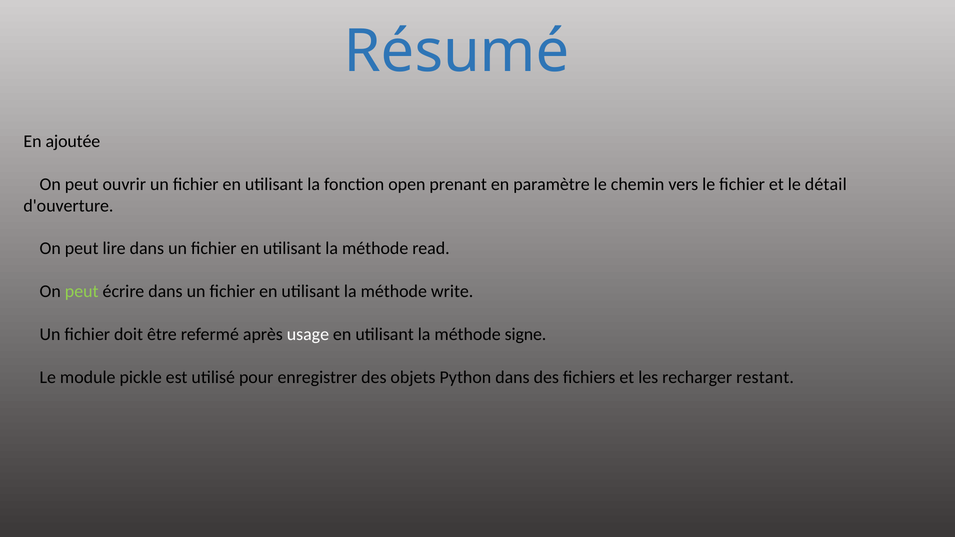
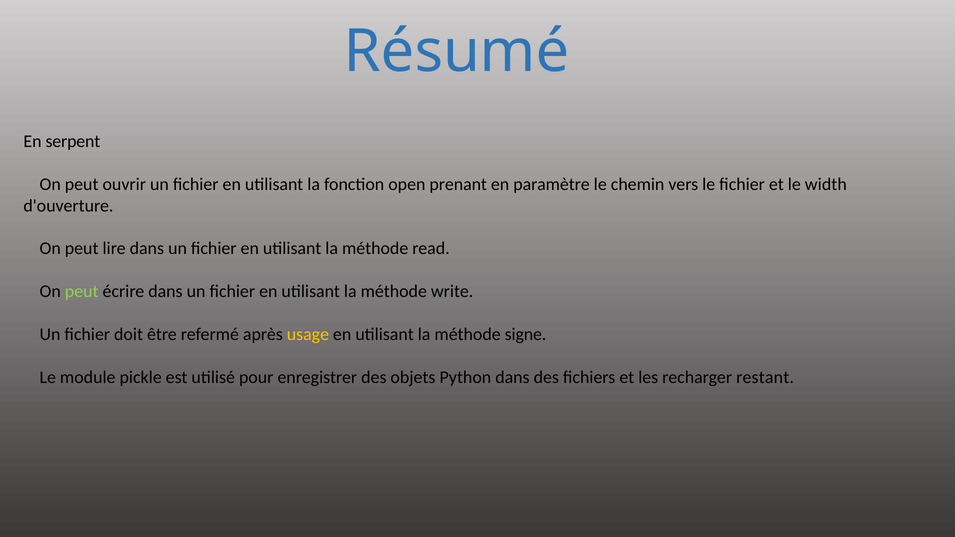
ajoutée: ajoutée -> serpent (73, 141)
détail: détail -> width (826, 184)
usage colour: white -> yellow (308, 335)
